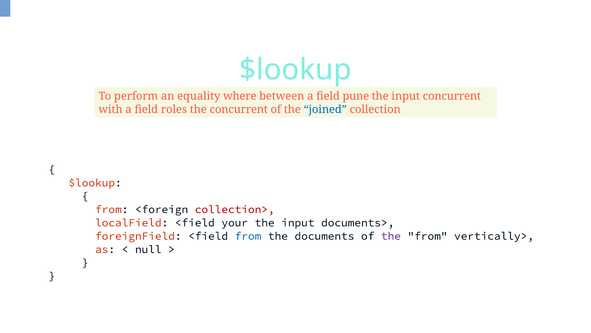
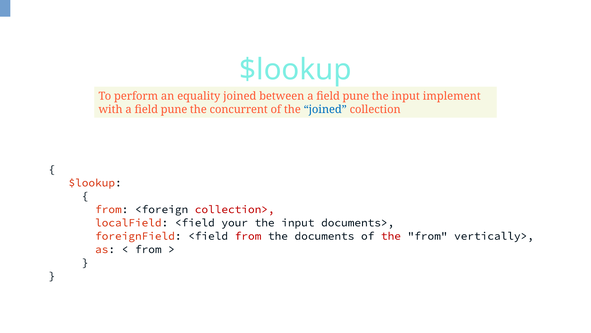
equality where: where -> joined (240, 96)
input concurrent: concurrent -> implement (452, 96)
with a field roles: roles -> pune (174, 109)
from colour: blue -> red (248, 236)
the colour: purple -> red (391, 236)
null: null -> from (148, 249)
